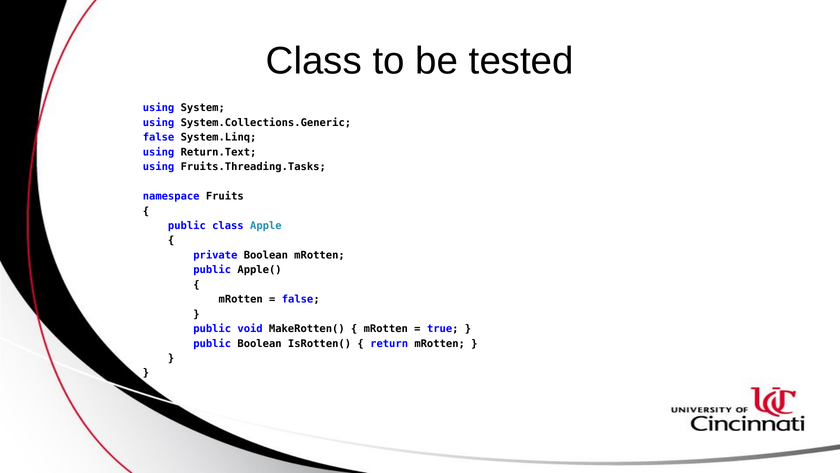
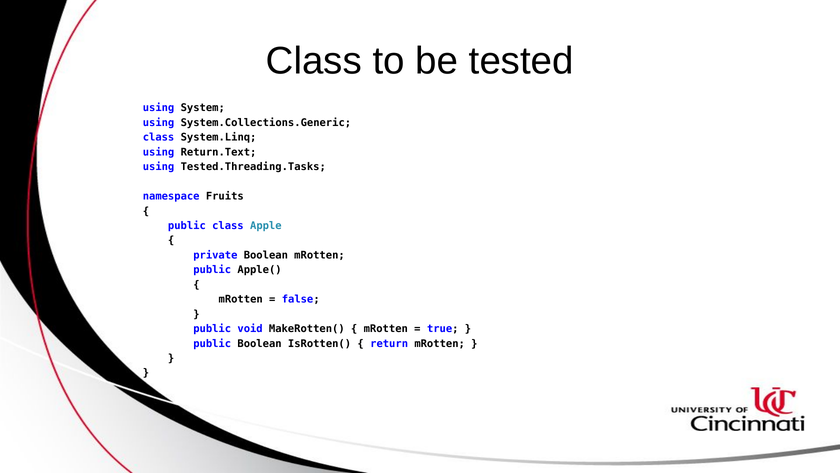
false: false -> class (159, 137)
Fruits.Threading.Tasks: Fruits.Threading.Tasks -> Tested.Threading.Tasks (253, 167)
